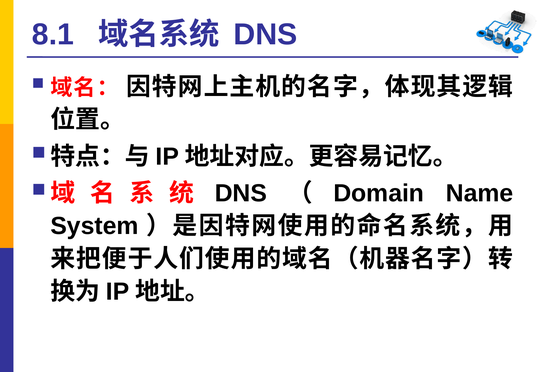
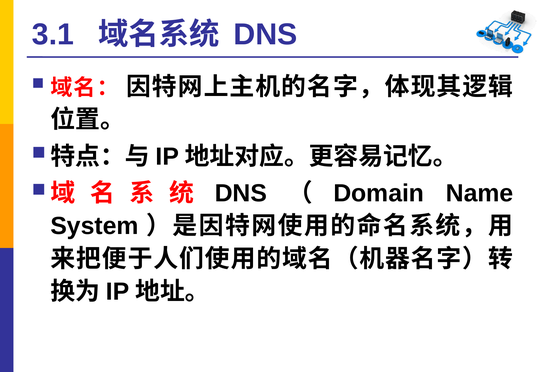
8.1: 8.1 -> 3.1 (53, 35)
